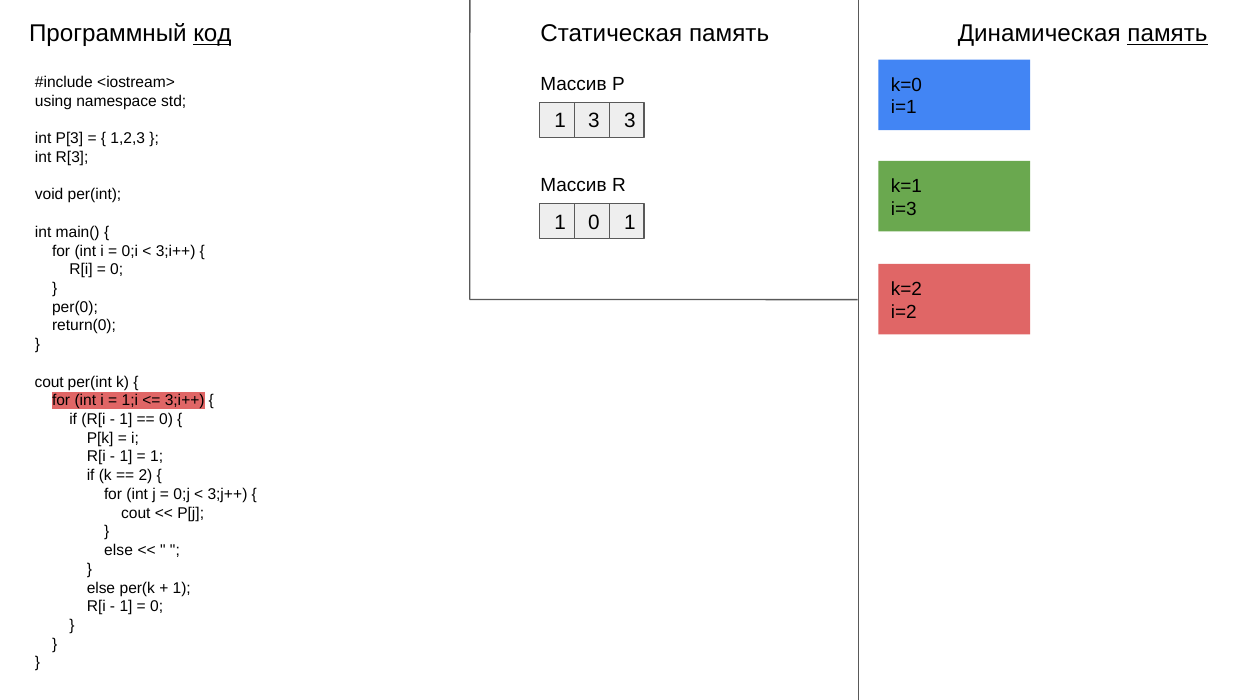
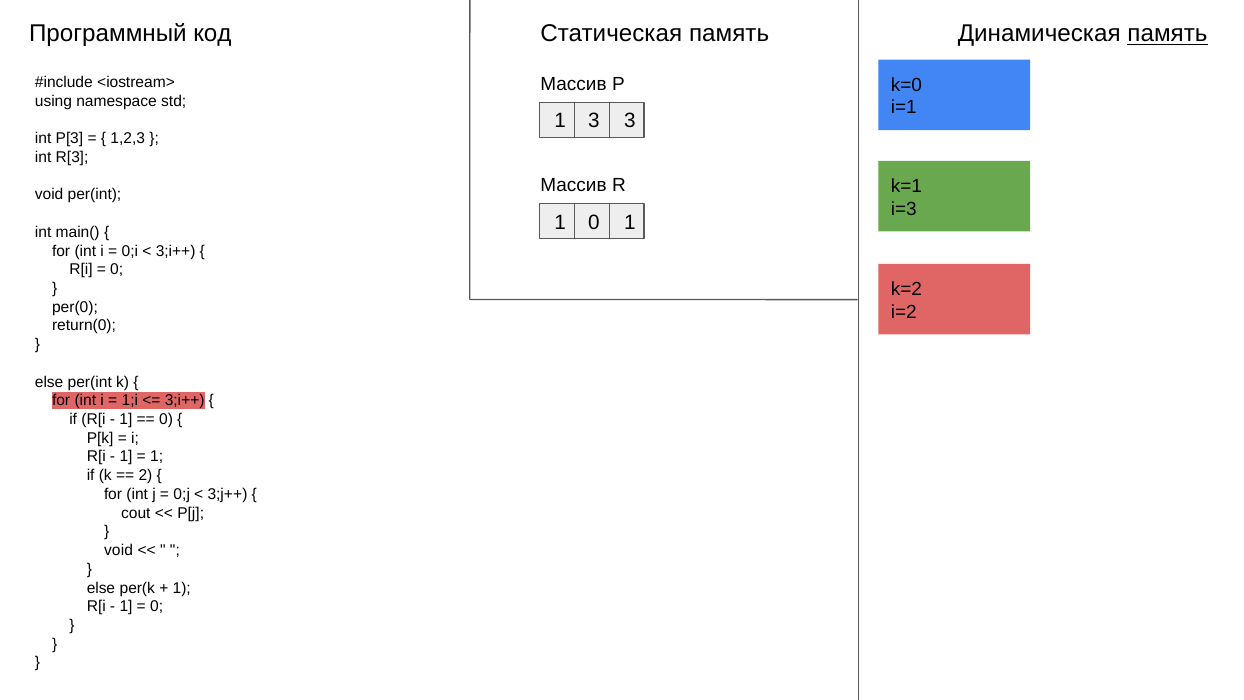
код underline: present -> none (212, 34)
cout: cout -> else (49, 382)
else: else -> void (119, 550)
